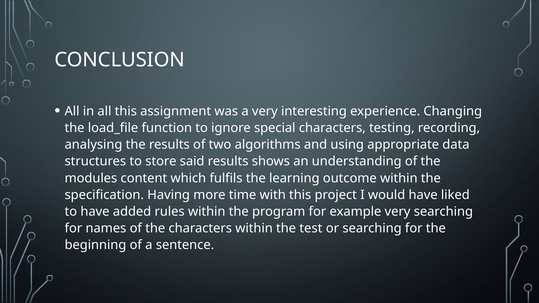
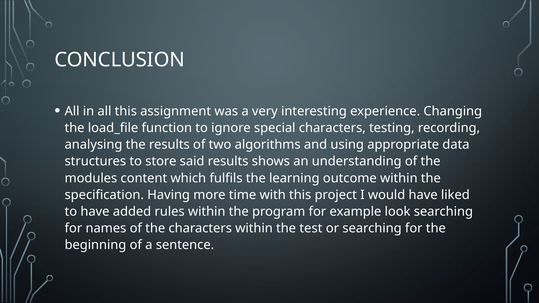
example very: very -> look (398, 212)
